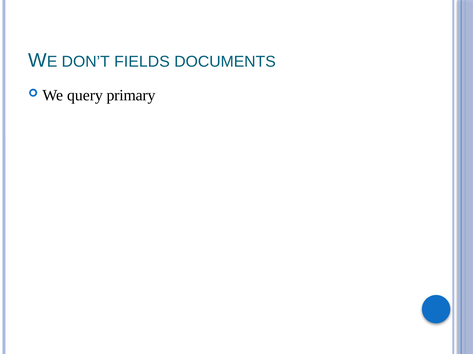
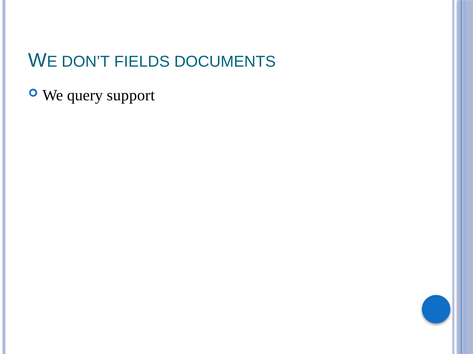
primary: primary -> support (131, 96)
